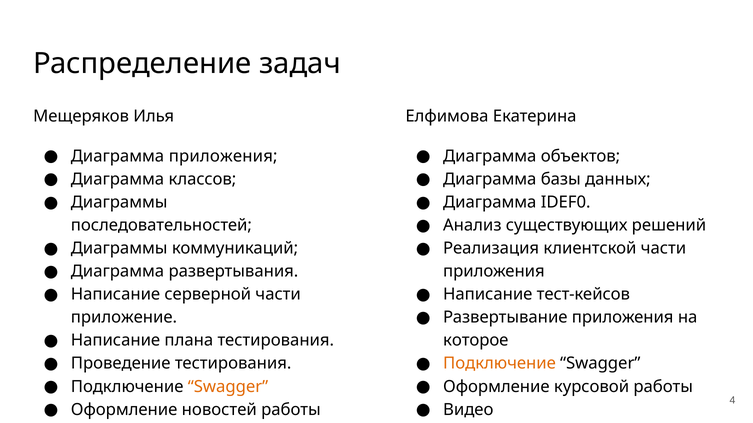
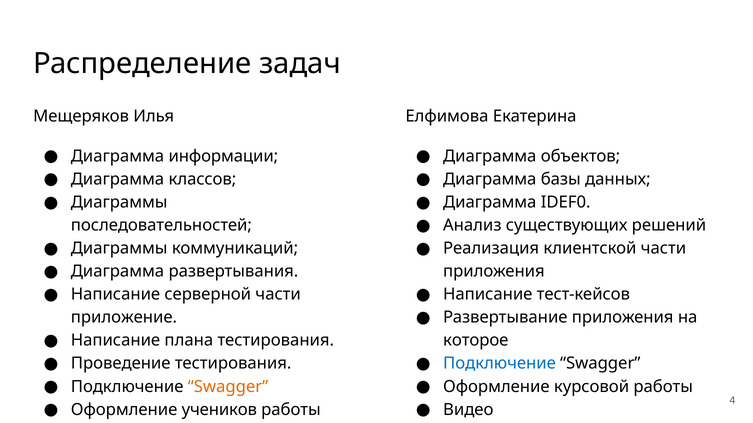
Диаграмма приложения: приложения -> информации (223, 156)
Подключение colour: orange -> blue (499, 364)
новостей: новостей -> учеников (219, 410)
